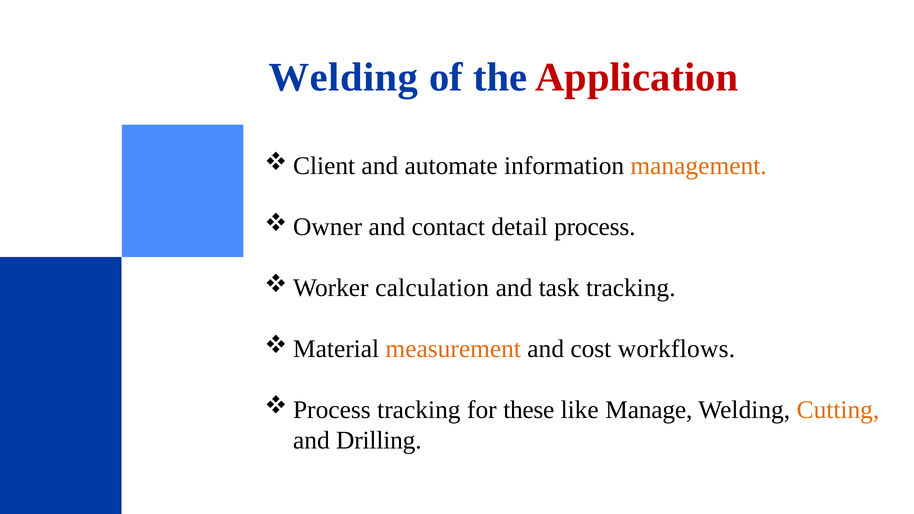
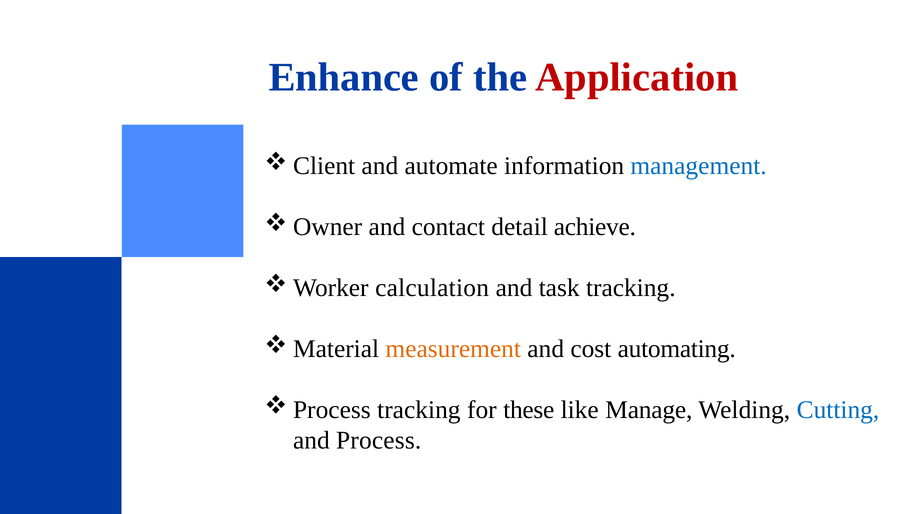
Welding: Welding -> Enhance (344, 77)
management colour: orange -> blue (699, 166)
process: process -> achieve (595, 227)
workflows: workflows -> automating (677, 349)
Cutting colour: orange -> blue (838, 410)
Drilling: Drilling -> Process (379, 440)
